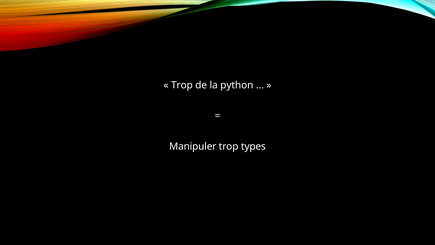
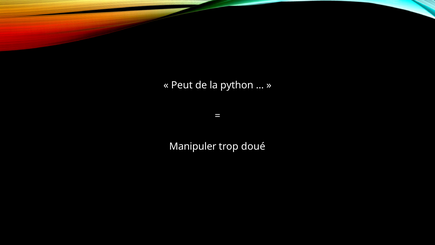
Trop: Trop -> Peut (182, 85)
types: types -> doué (253, 146)
